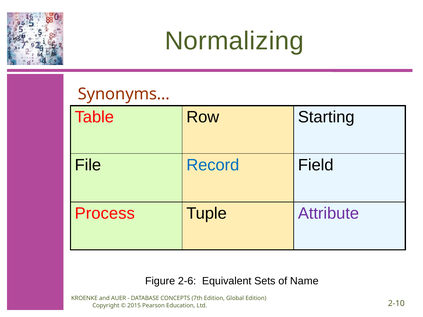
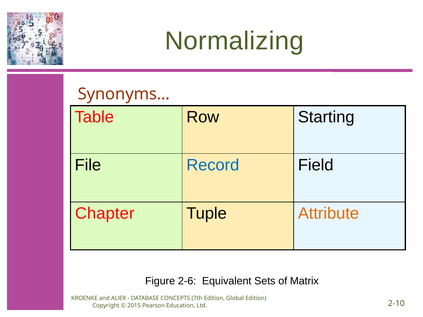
Process: Process -> Chapter (105, 214)
Attribute colour: purple -> orange (329, 214)
Name: Name -> Matrix (304, 281)
